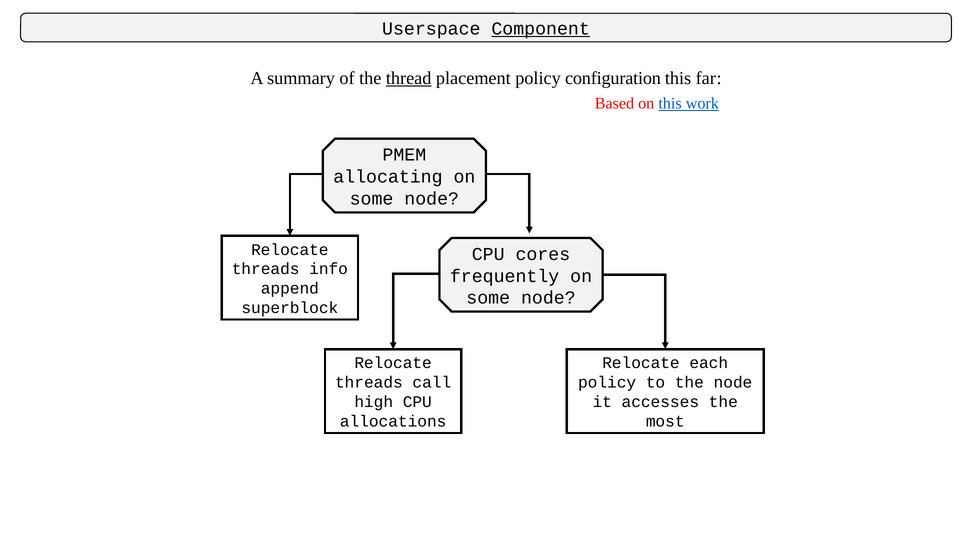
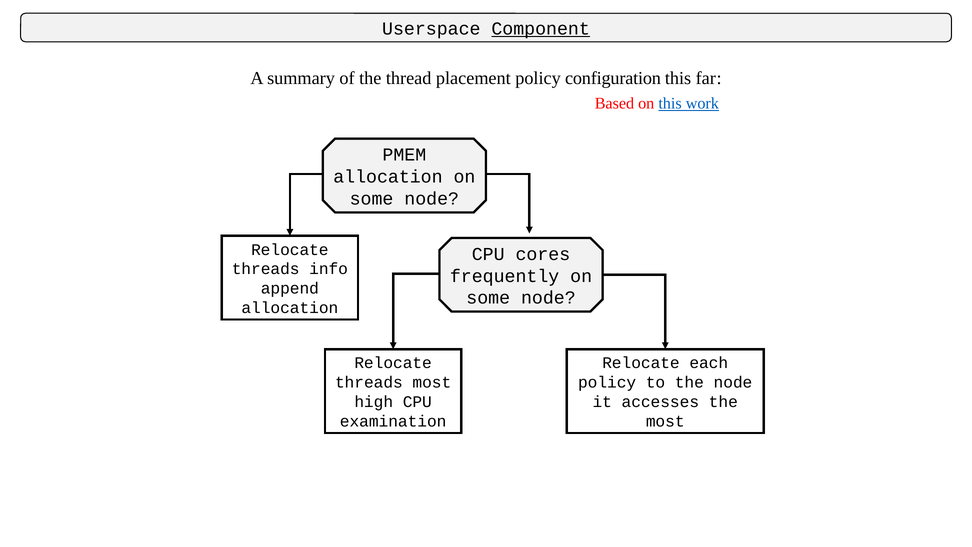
thread underline: present -> none (409, 78)
allocating: allocating -> allocation (388, 177)
superblock: superblock -> allocation (290, 308)
threads call: call -> most (432, 382)
allocations: allocations -> examination (393, 421)
